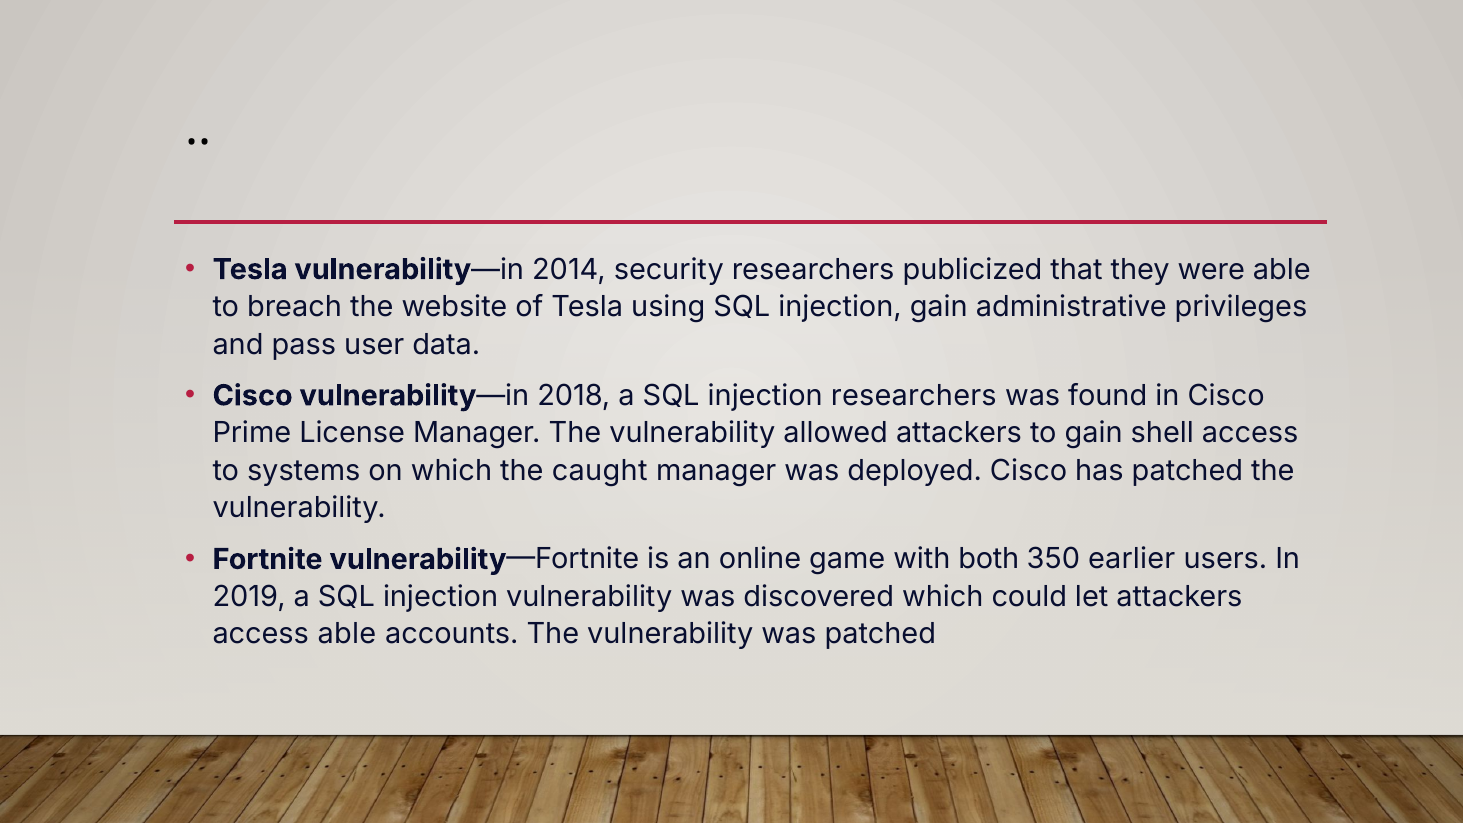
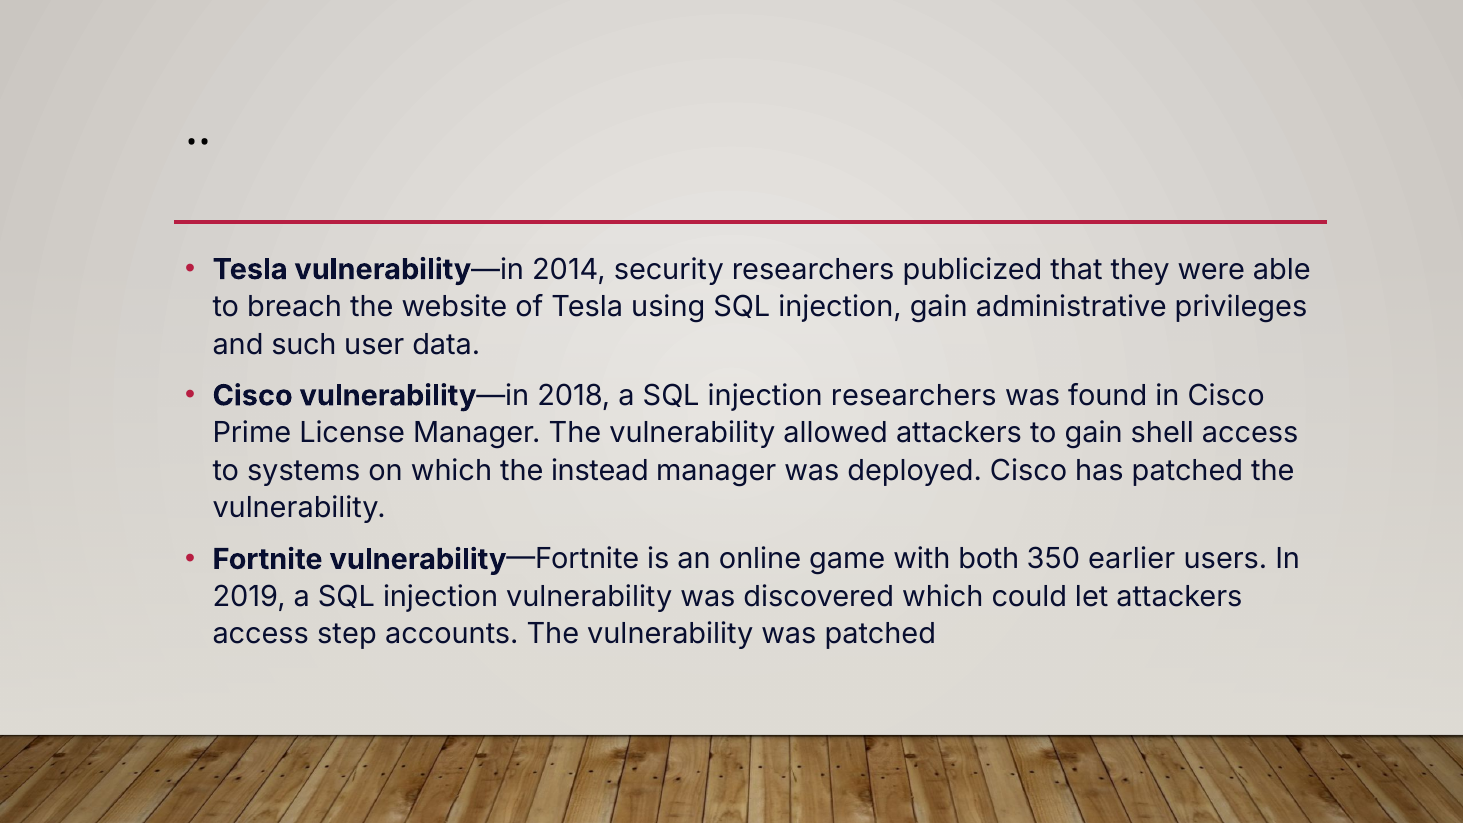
pass: pass -> such (304, 345)
caught: caught -> instead (600, 471)
access able: able -> step (347, 634)
